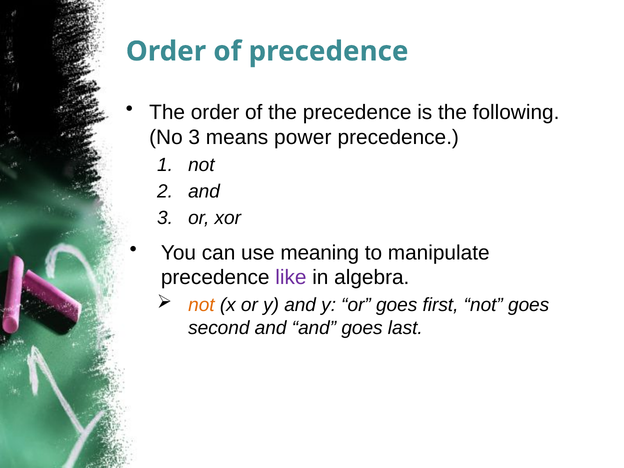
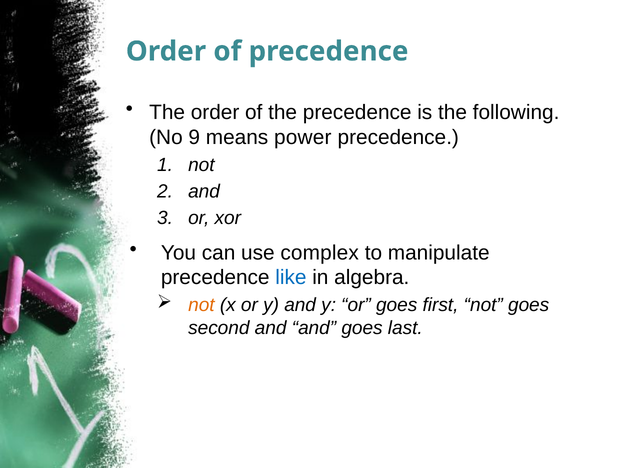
No 3: 3 -> 9 (194, 137)
meaning: meaning -> complex (320, 253)
like colour: purple -> blue (291, 278)
